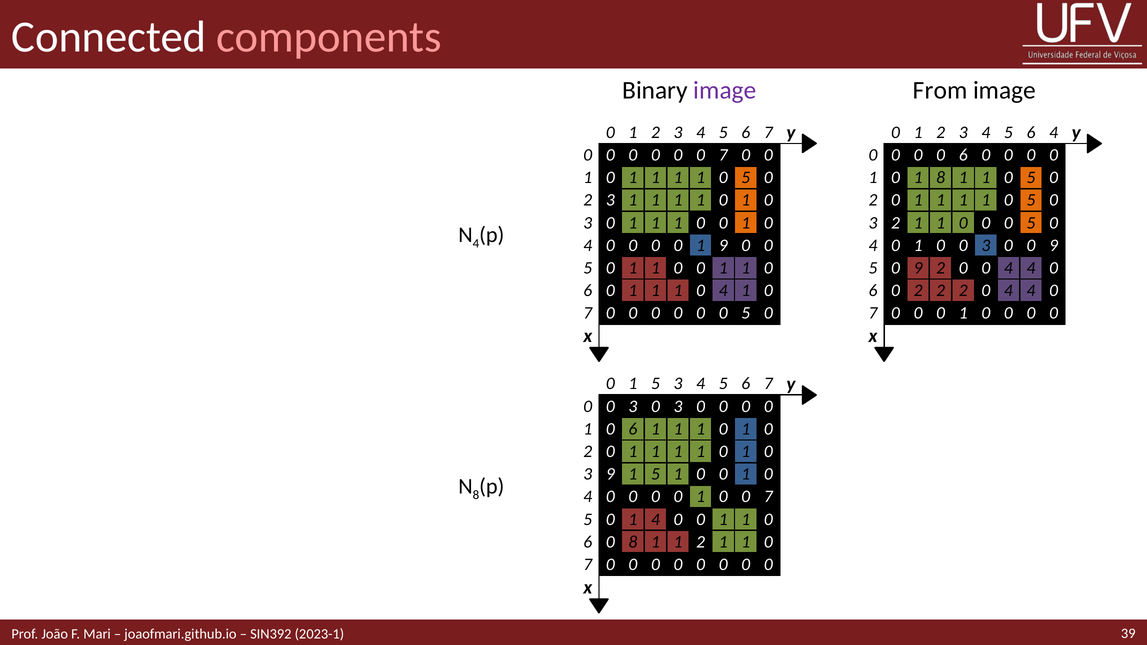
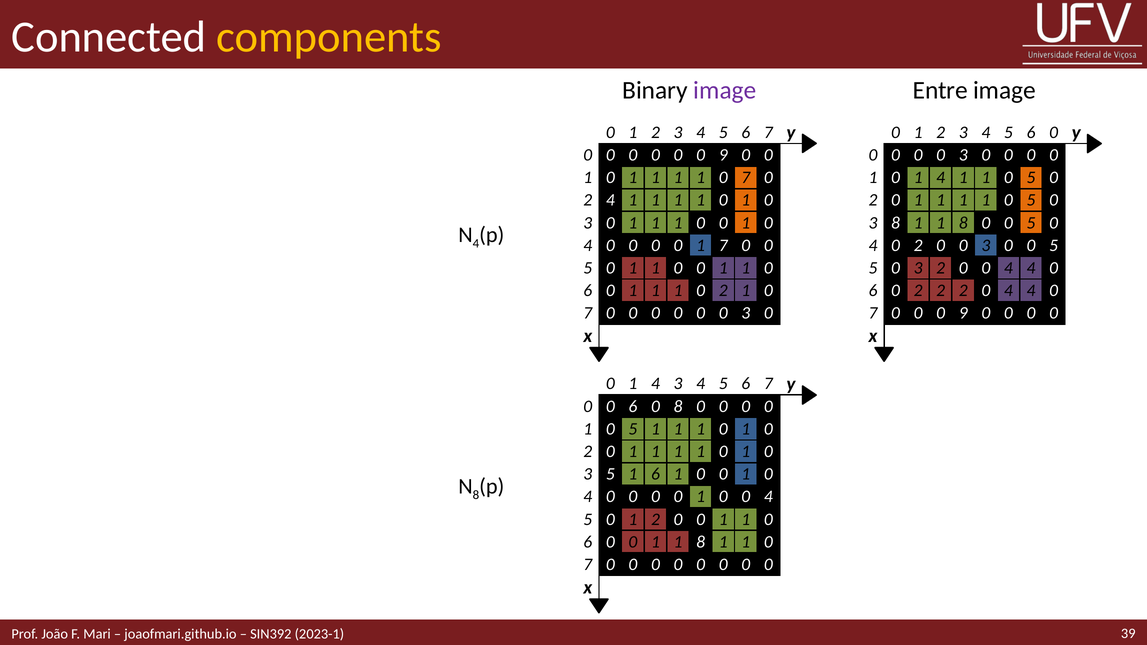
components colour: pink -> yellow (329, 37)
From: From -> Entre (940, 90)
5 6 4: 4 -> 0 (1054, 132)
7: 7 -> 9 (723, 155)
6: 6 -> 3 (963, 155)
5: 5 -> 7 (746, 178)
1 0 1 8: 8 -> 4 (941, 178)
3: 3 -> 4 (610, 200)
3 2: 2 -> 8 (896, 223)
0: 0 -> 8 (963, 223)
1 9: 9 -> 7 (723, 245)
4 0 1: 1 -> 2 (918, 245)
3 0 0 9: 9 -> 5 (1054, 245)
9: 9 -> 3 (918, 268)
1 1 0 4: 4 -> 2 (723, 291)
5: 5 -> 3 (746, 313)
1: 1 -> 9 (963, 313)
5: 5 -> 4 (655, 384)
3: 3 -> 6 (633, 407)
3: 3 -> 8 (678, 407)
6: 6 -> 5 (633, 429)
3 9: 9 -> 5 (610, 474)
5: 5 -> 6 (655, 474)
1 0 0 7: 7 -> 4 (768, 497)
5 0 1 4: 4 -> 2 (655, 519)
6 0 8: 8 -> 0 (633, 542)
2: 2 -> 8 (701, 542)
